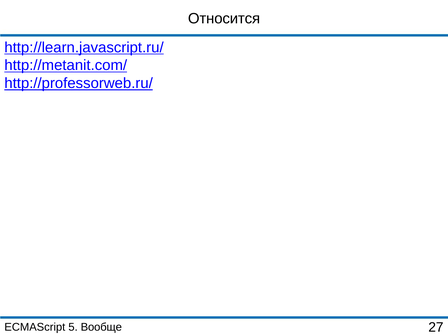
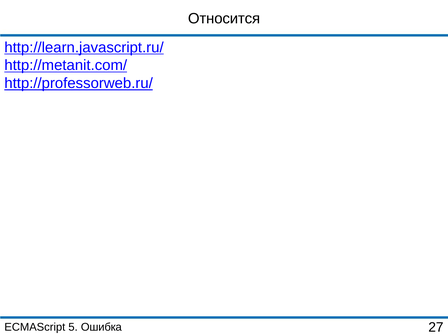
Вообще: Вообще -> Ошибка (101, 327)
